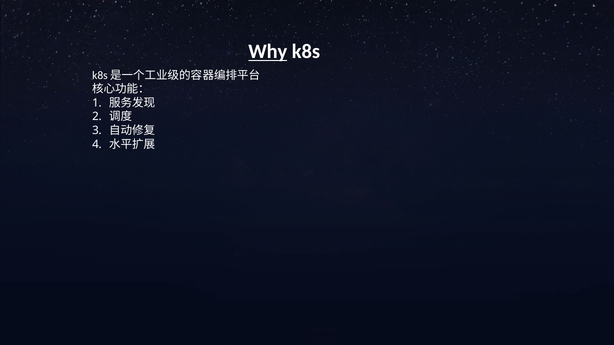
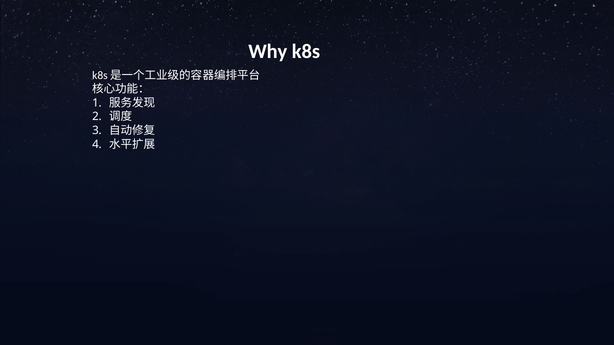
Why underline: present -> none (268, 52)
